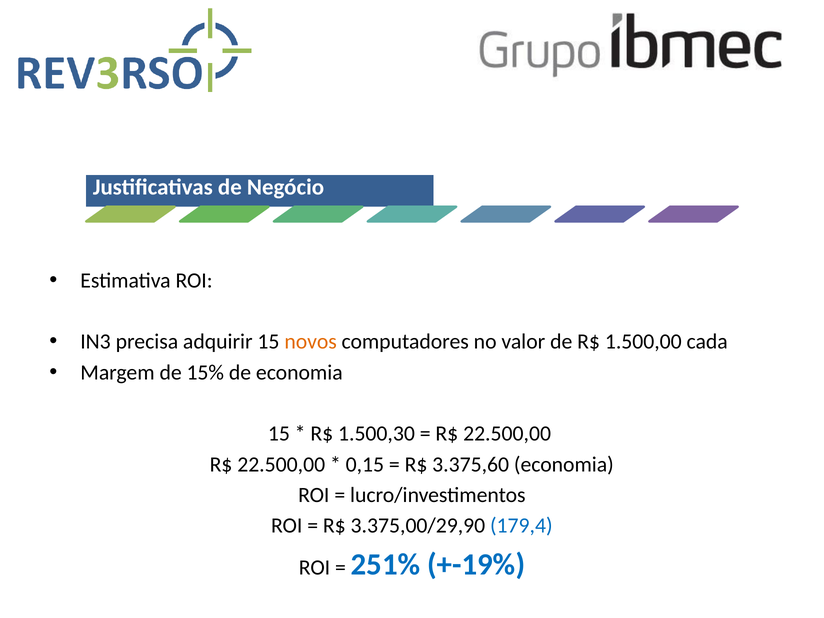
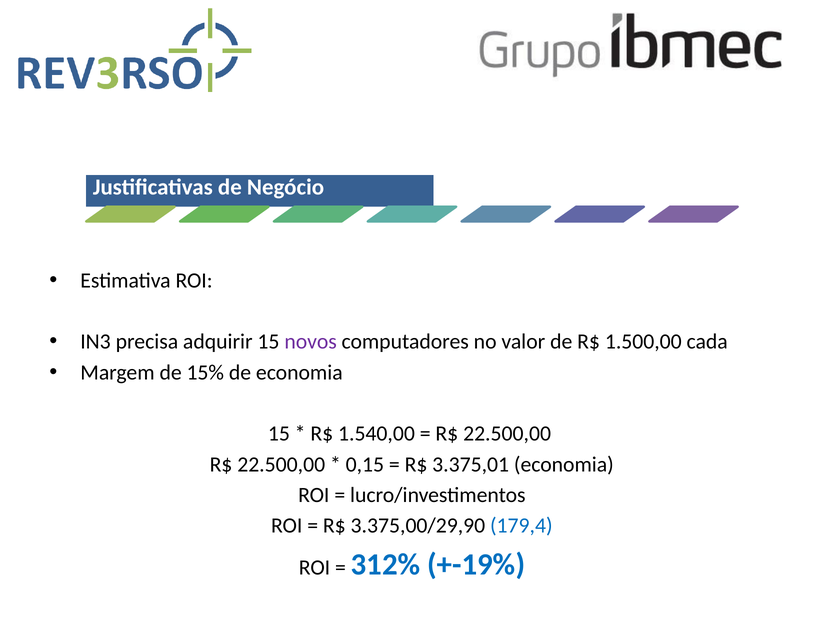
novos colour: orange -> purple (311, 342)
1.500,30: 1.500,30 -> 1.540,00 (376, 434)
3.375,60: 3.375,60 -> 3.375,01 (471, 464)
251%: 251% -> 312% (385, 564)
